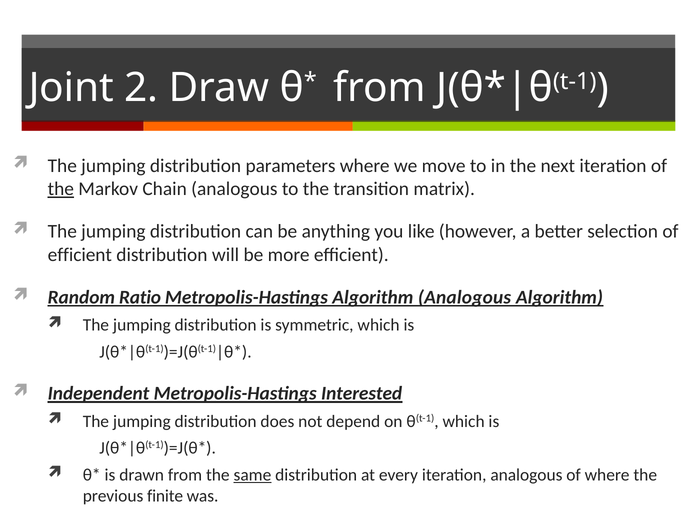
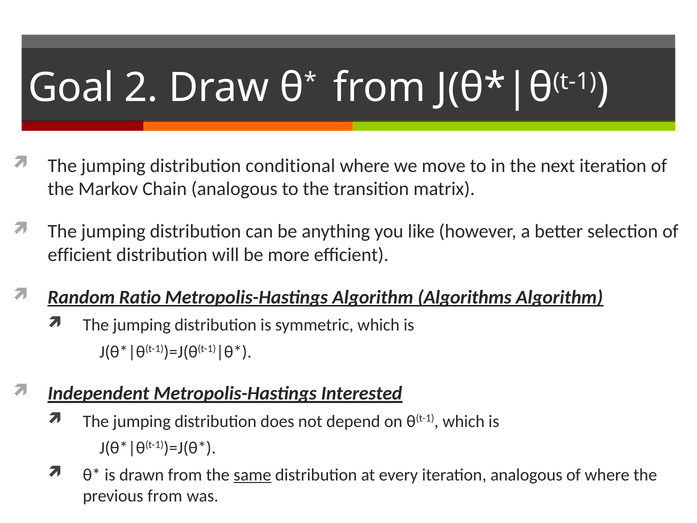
Joint: Joint -> Goal (71, 88)
parameters: parameters -> conditional (290, 166)
the underline: present -> none (61, 189)
Algorithm Analogous: Analogous -> Algorithms (465, 297)
previous finite: finite -> from (165, 496)
